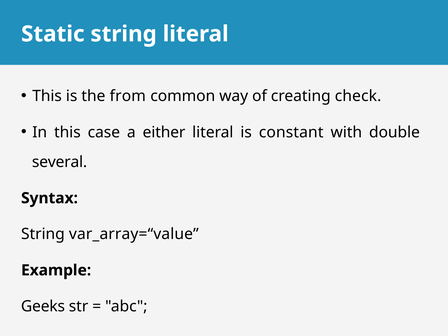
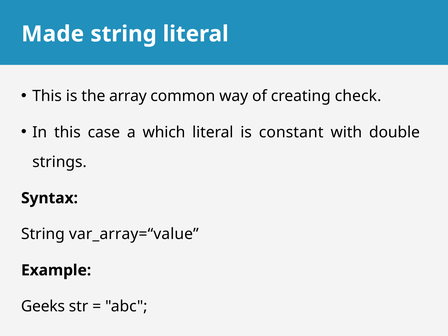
Static: Static -> Made (53, 34)
from: from -> array (128, 96)
either: either -> which (164, 132)
several: several -> strings (59, 162)
